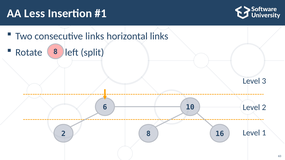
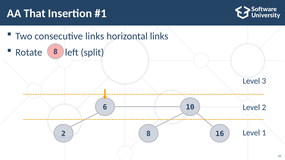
Less: Less -> That (35, 14)
